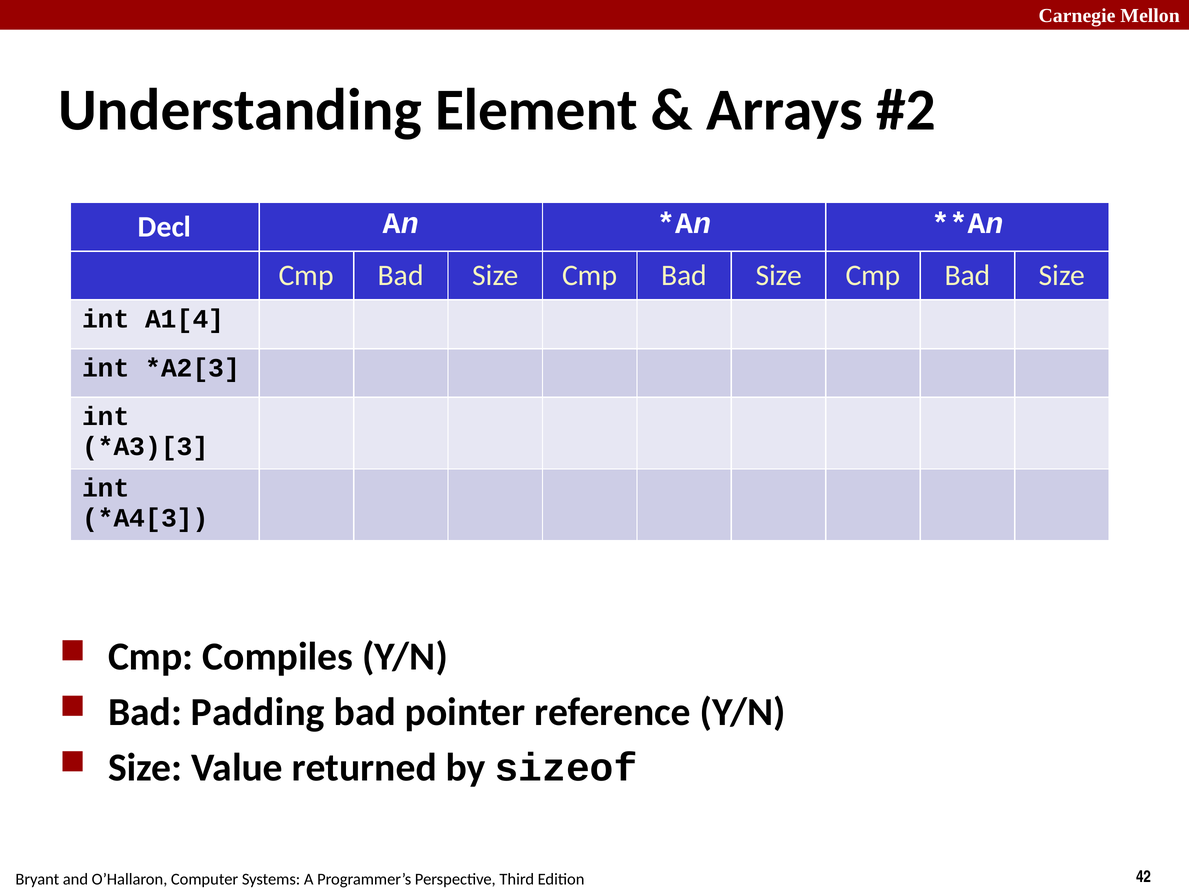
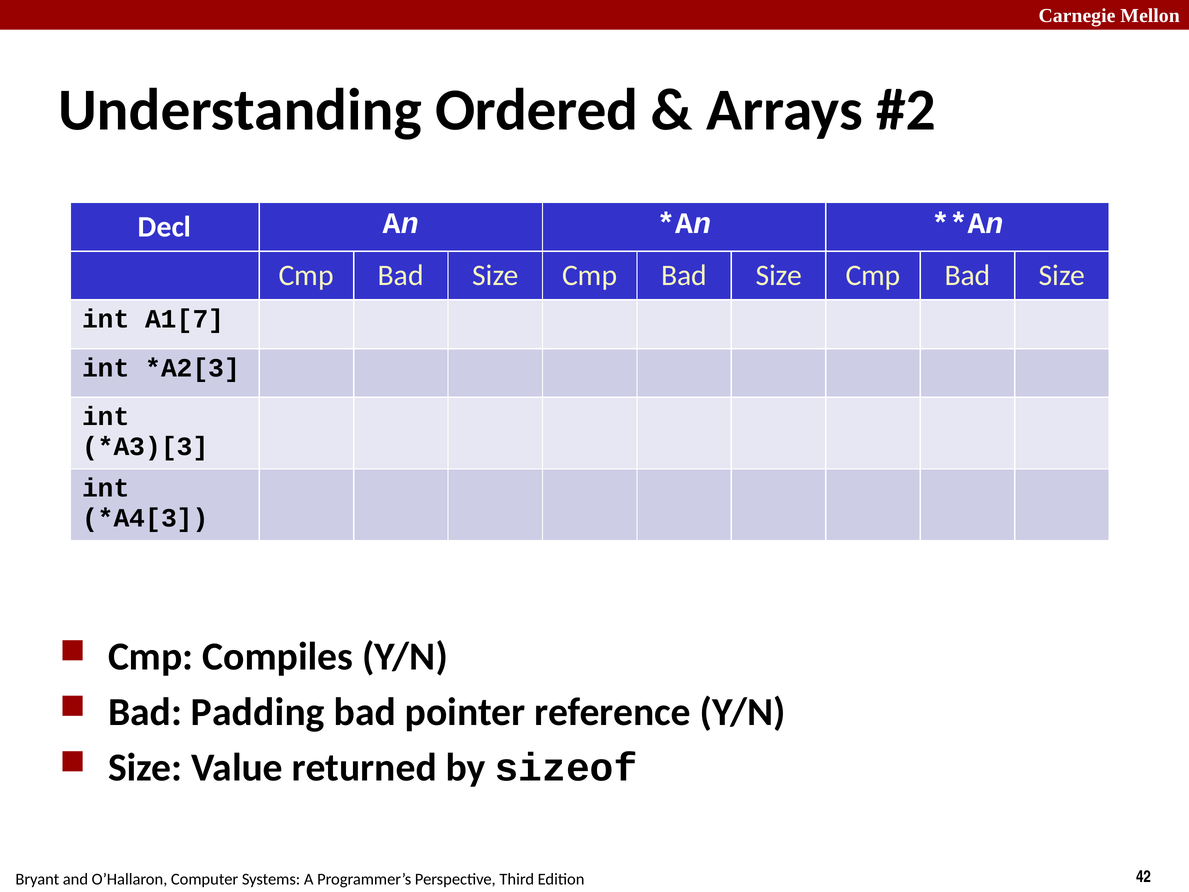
Element: Element -> Ordered (537, 110)
A1[4: A1[4 -> A1[7 (185, 319)
